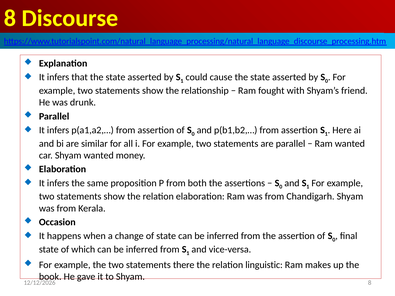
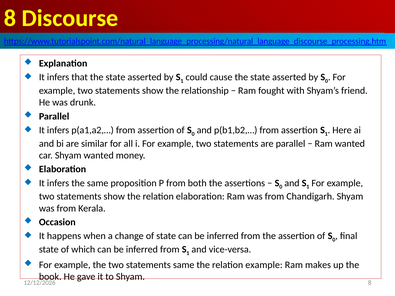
statements there: there -> same (184, 265)
relation linguistic: linguistic -> example (264, 265)
